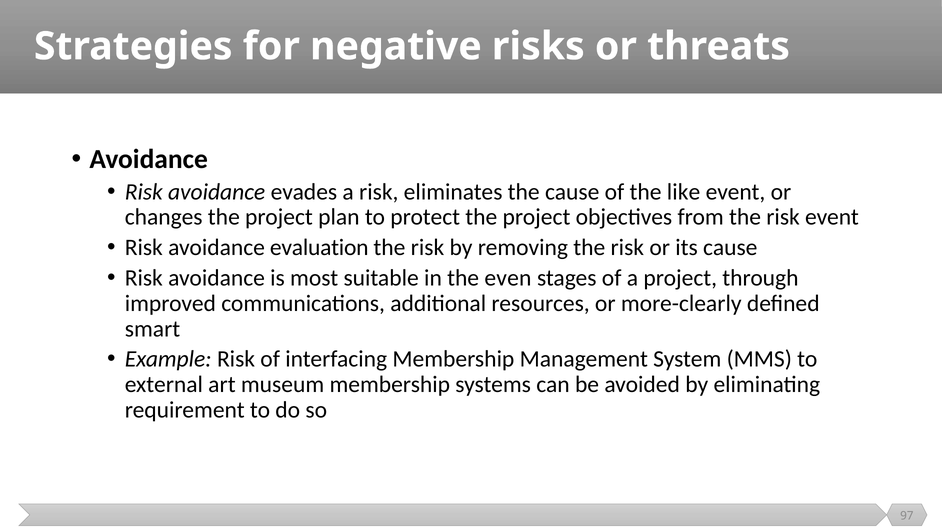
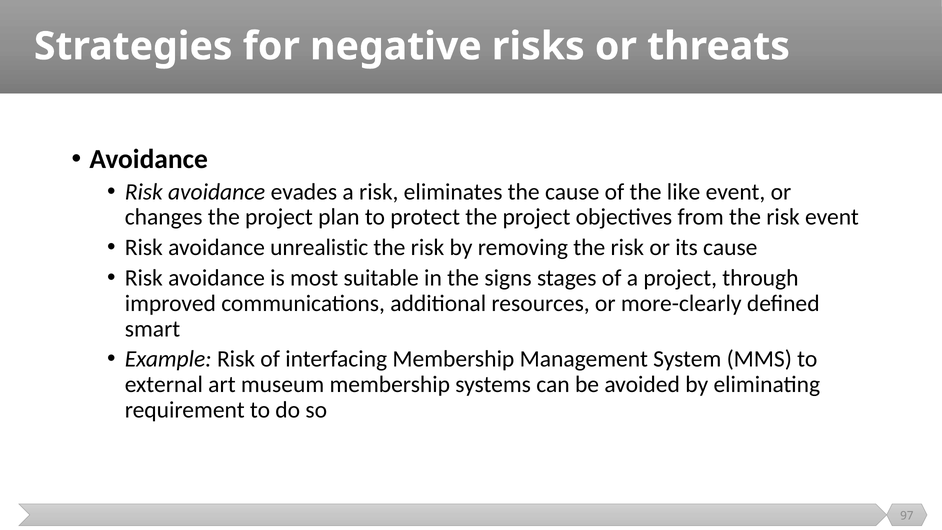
evaluation: evaluation -> unrealistic (319, 247)
even: even -> signs (508, 278)
